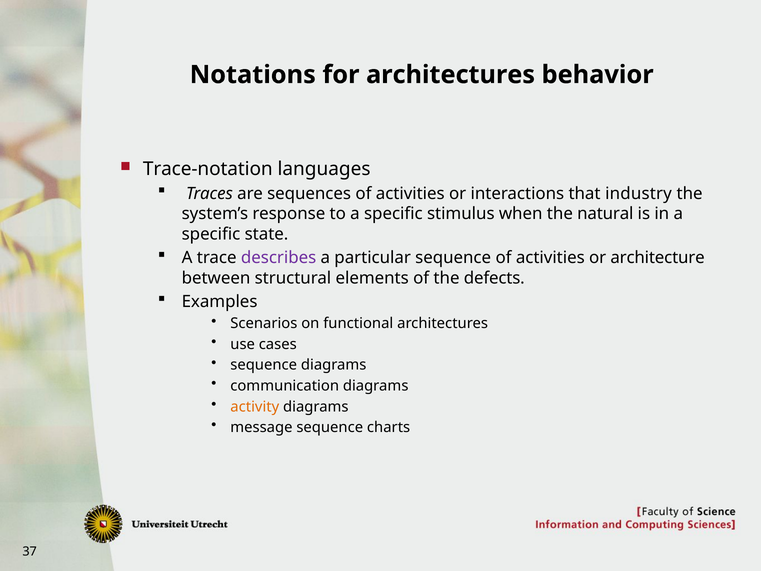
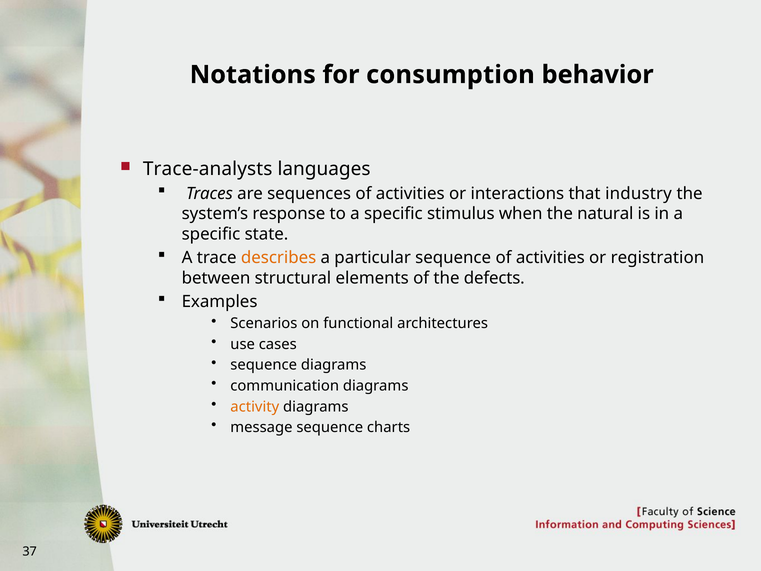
for architectures: architectures -> consumption (450, 75)
Trace-notation: Trace-notation -> Trace-analysts (208, 169)
describes colour: purple -> orange (279, 258)
architecture: architecture -> registration (657, 258)
